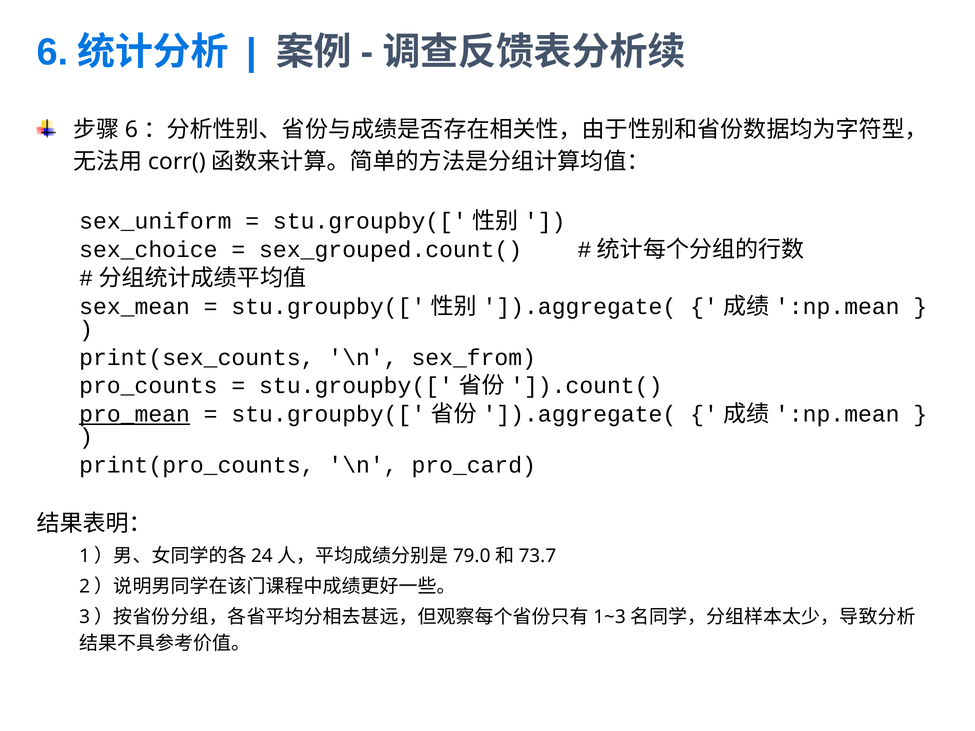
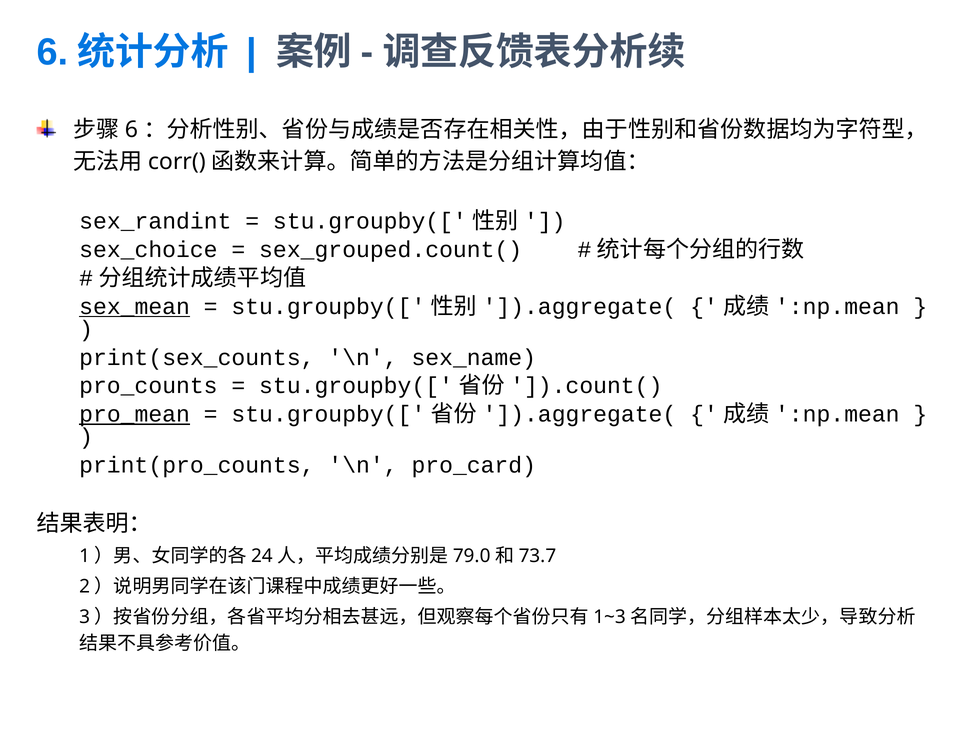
sex_uniform: sex_uniform -> sex_randint (155, 221)
sex_mean underline: none -> present (135, 307)
sex_from: sex_from -> sex_name (474, 358)
